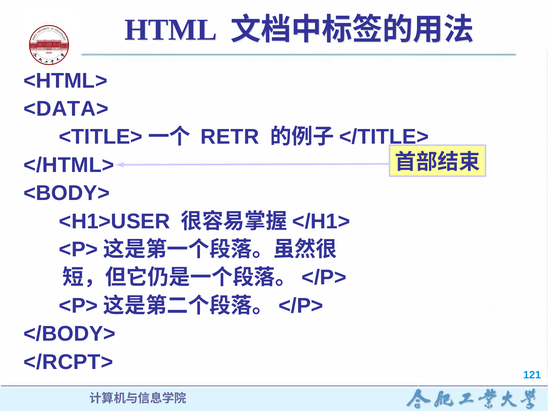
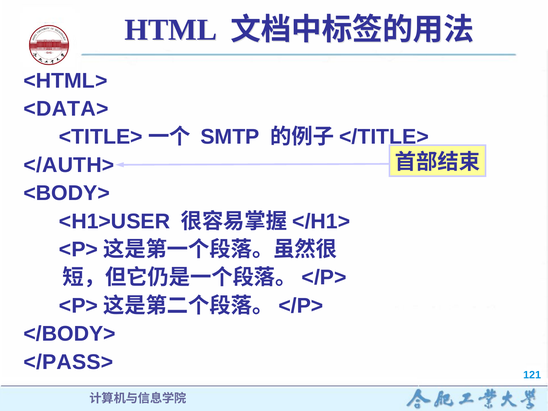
RETR: RETR -> SMTP (230, 137)
</HTML>: </HTML> -> </AUTH> (69, 165)
</RCPT>: </RCPT> -> </PASS> (68, 362)
